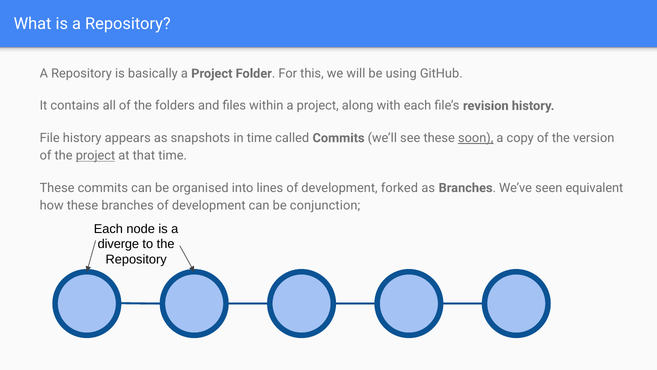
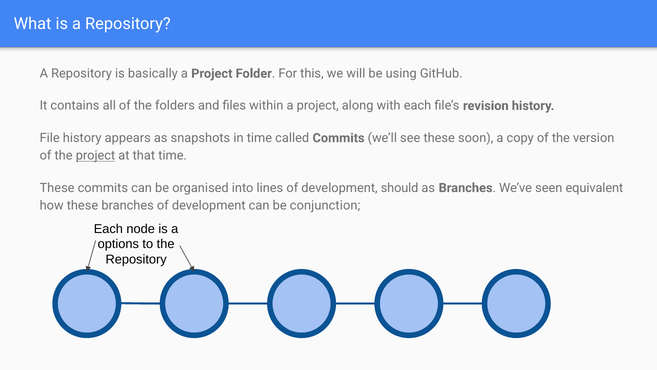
soon underline: present -> none (476, 138)
forked: forked -> should (400, 188)
diverge: diverge -> options (118, 244)
